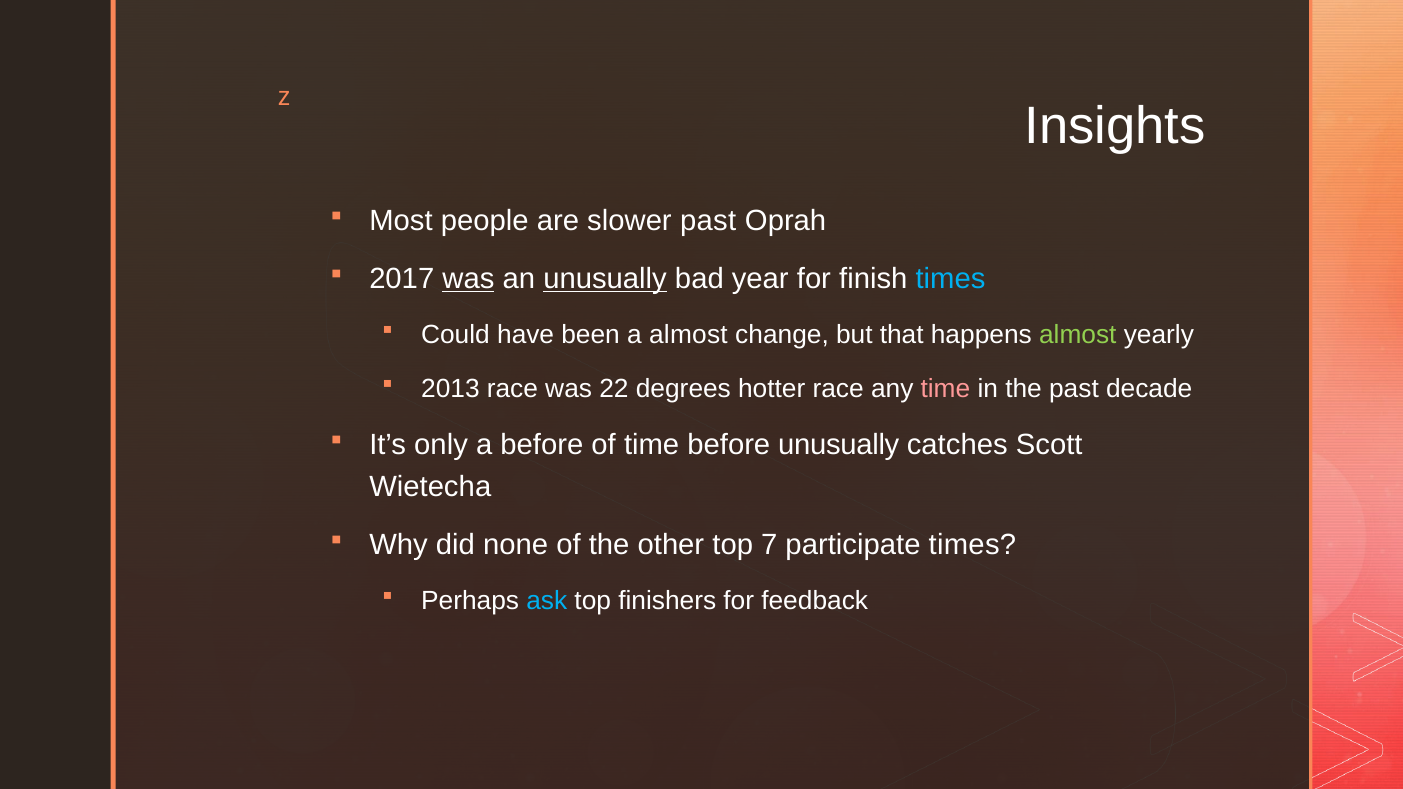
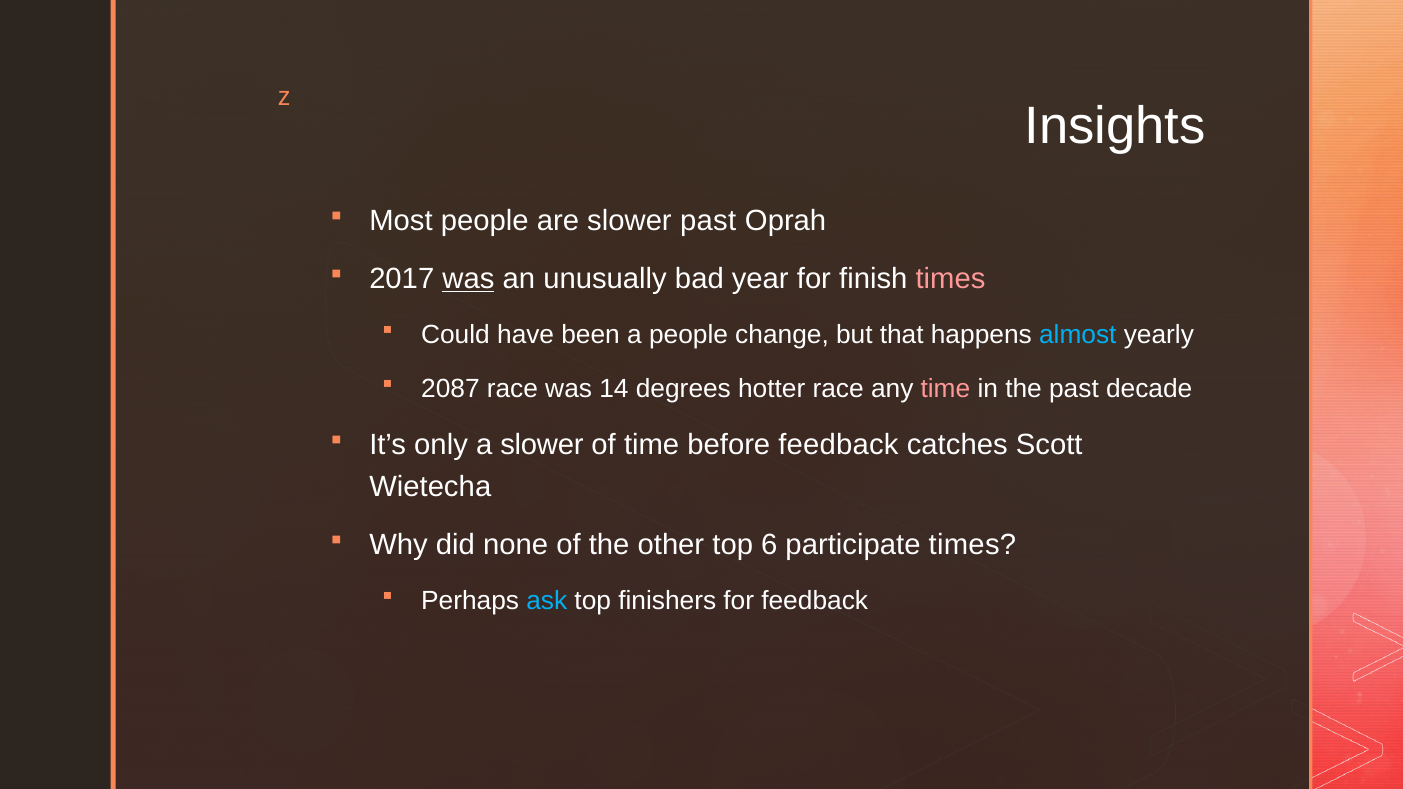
unusually underline: present -> none (605, 279)
times colour: light blue -> pink (950, 279)
a almost: almost -> people (689, 335)
almost colour: light green -> light blue (1078, 335)
2013: 2013 -> 2087 (450, 389)
22: 22 -> 14 (614, 389)
a before: before -> slower (542, 445)
before unusually: unusually -> feedback (838, 445)
7: 7 -> 6 (769, 545)
